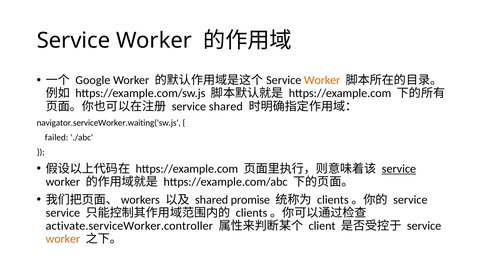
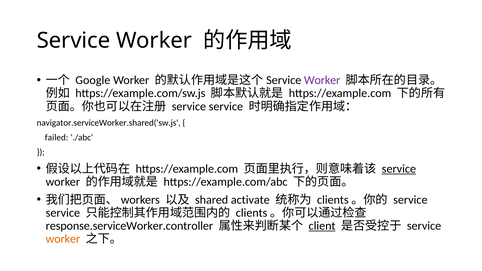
Worker colour: orange -> purple (322, 80)
shared: shared -> service (226, 106)
navigator.serviceWorker.waiting('sw.js: navigator.serviceWorker.waiting('sw.js -> navigator.serviceWorker.shared('sw.js (109, 123)
promise: promise -> activate (250, 200)
activate.serviceWorker.controller: activate.serviceWorker.controller -> response.serviceWorker.controller (129, 226)
client underline: none -> present (322, 226)
